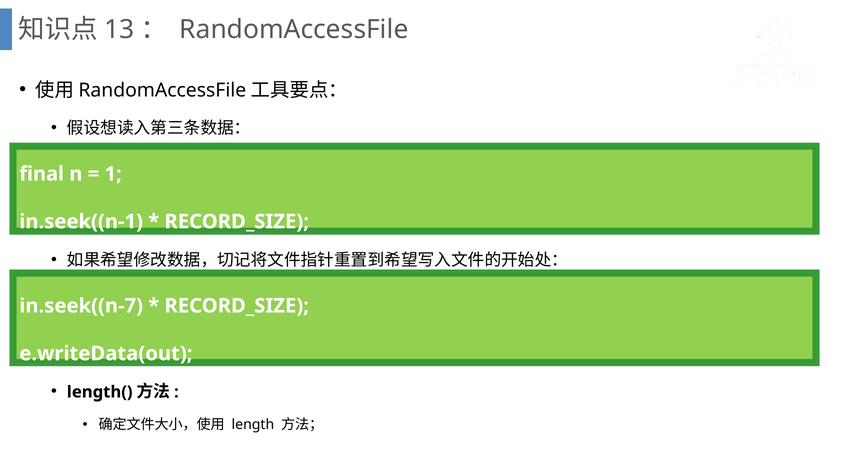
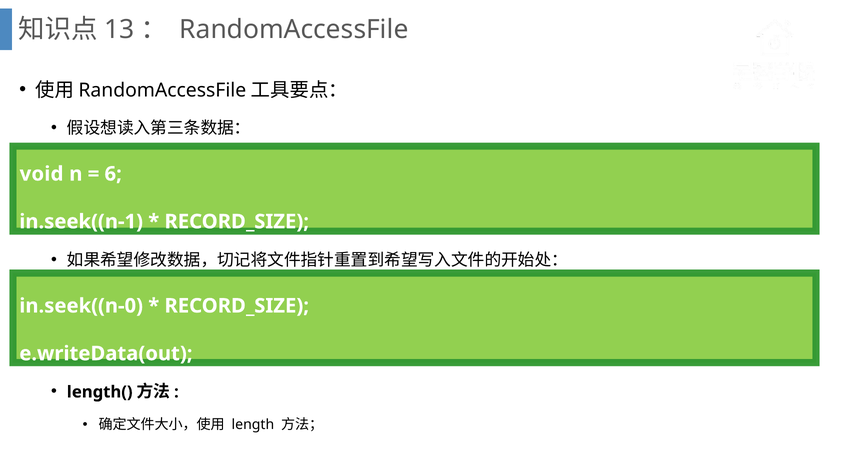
final: final -> void (42, 174)
1: 1 -> 6 (113, 174)
in.seek((n-7: in.seek((n-7 -> in.seek((n-0 (81, 306)
